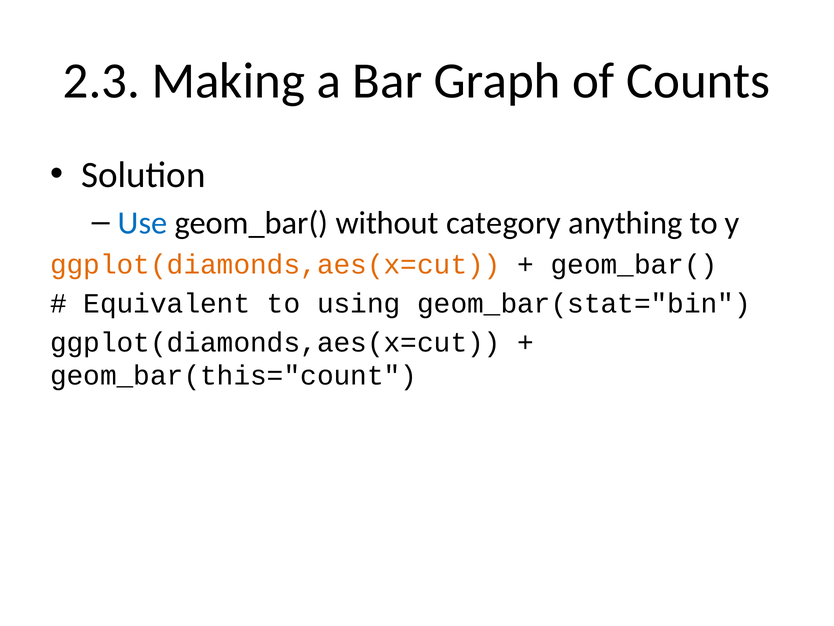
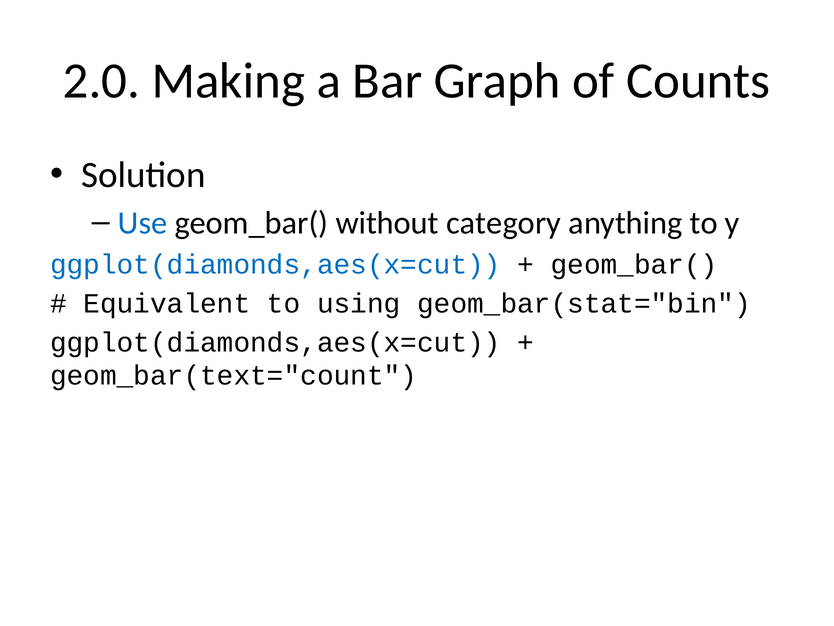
2.3: 2.3 -> 2.0 (101, 81)
ggplot(diamonds,aes(x=cut colour: orange -> blue (275, 264)
geom_bar(this="count: geom_bar(this="count -> geom_bar(text="count (234, 375)
